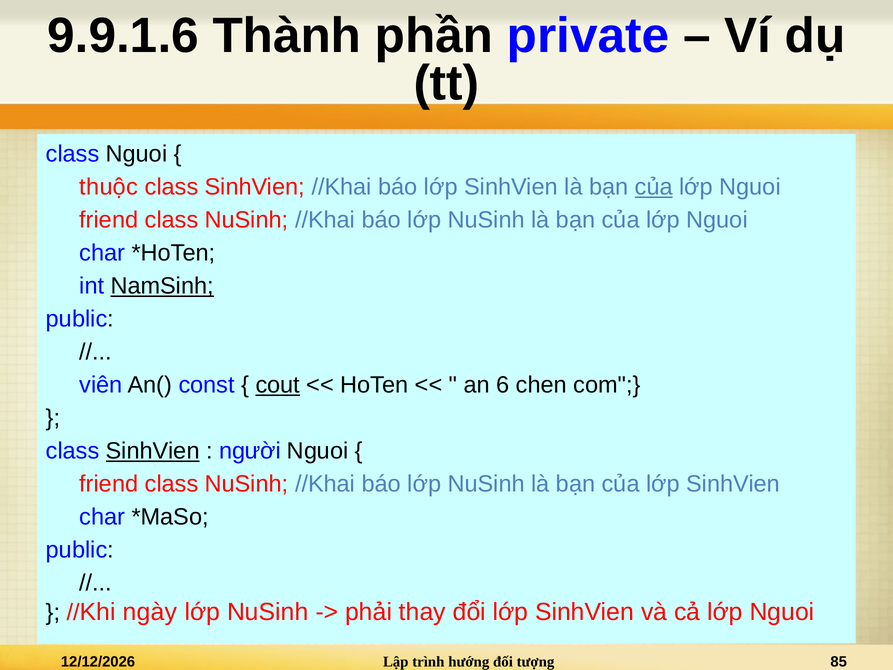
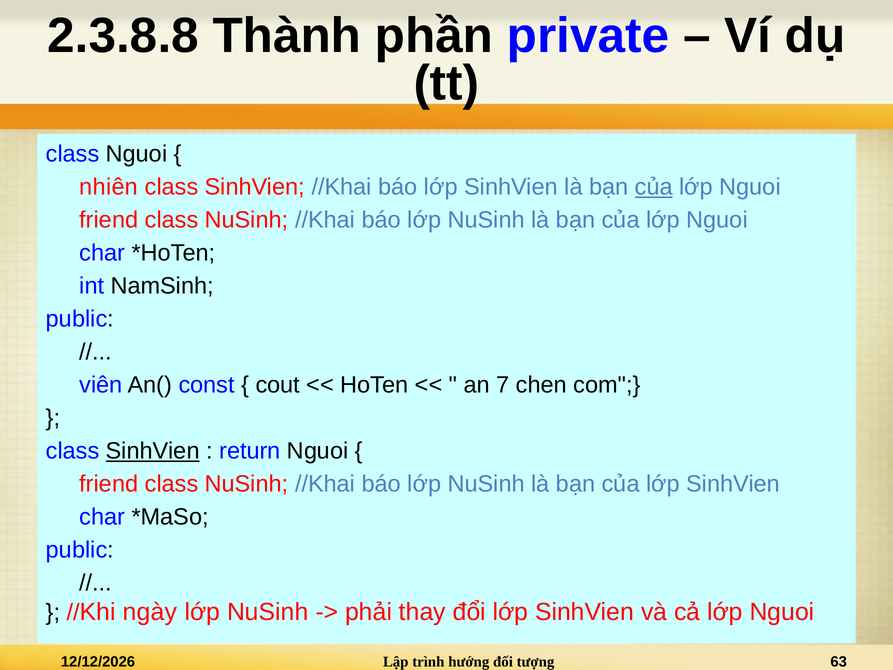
9.9.1.6: 9.9.1.6 -> 2.3.8.8 (123, 36)
thuộc: thuộc -> nhiên (109, 187)
NamSinh underline: present -> none (162, 286)
cout underline: present -> none (278, 385)
6: 6 -> 7 (503, 385)
người: người -> return (250, 451)
85: 85 -> 63 (839, 662)
